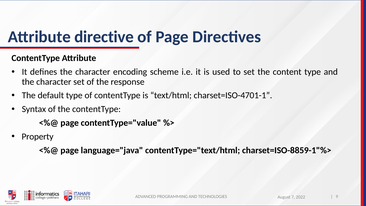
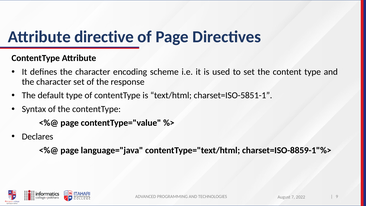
charset=ISO-4701-1: charset=ISO-4701-1 -> charset=ISO-5851-1 (233, 95)
Property: Property -> Declares (38, 136)
